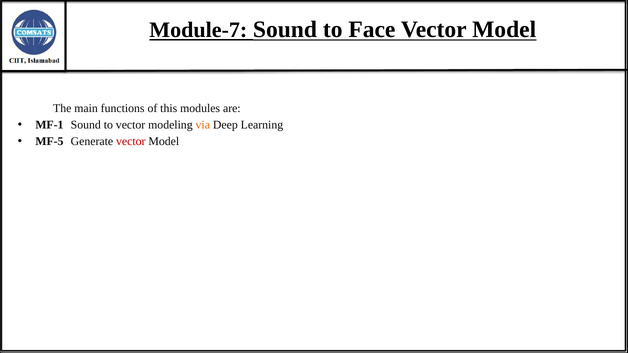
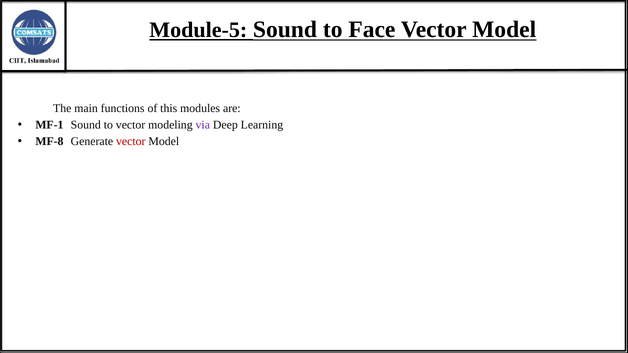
Module-7: Module-7 -> Module-5 (198, 30)
via colour: orange -> purple (203, 125)
MF-5: MF-5 -> MF-8 (49, 142)
